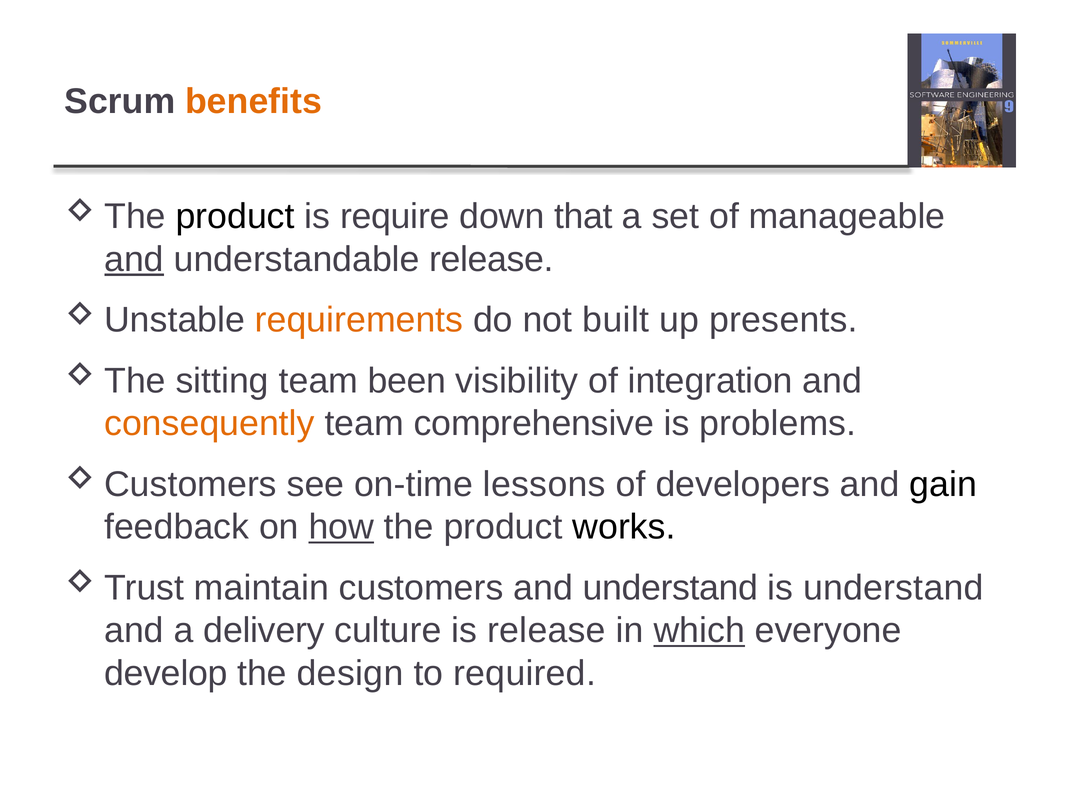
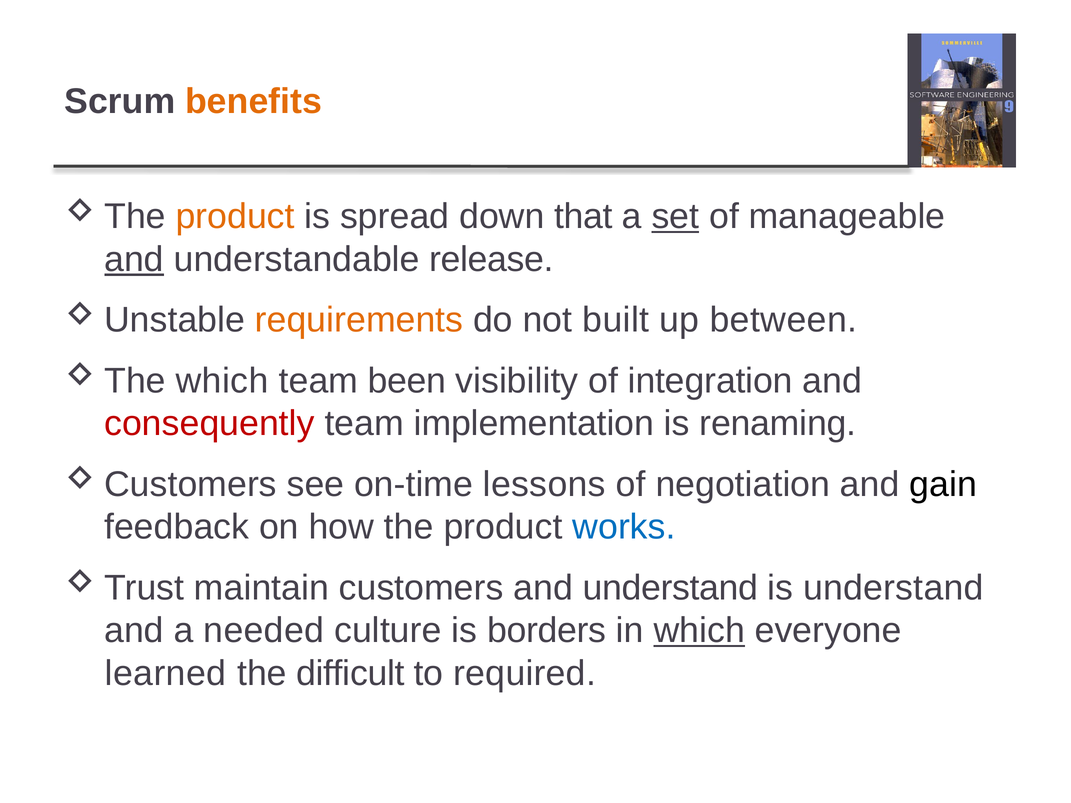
product colour: black -> orange (235, 217)
require: require -> spread (395, 217)
set underline: none -> present (675, 217)
presents: presents -> between (783, 320)
sitting: sitting -> which (222, 381)
consequently colour: orange -> red (209, 424)
comprehensive: comprehensive -> implementation (534, 424)
problems: problems -> renaming (778, 424)
developers: developers -> negotiation (743, 484)
how underline: present -> none (341, 527)
works colour: black -> blue (624, 527)
delivery: delivery -> needed (264, 631)
is release: release -> borders (547, 631)
develop: develop -> learned (166, 674)
design: design -> difficult (350, 674)
